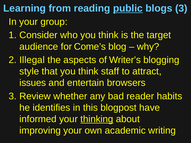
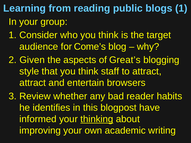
public underline: present -> none (128, 8)
blogs 3: 3 -> 1 (181, 8)
Illegal: Illegal -> Given (32, 60)
Writer’s: Writer’s -> Great’s (125, 60)
issues: issues -> attract (33, 83)
